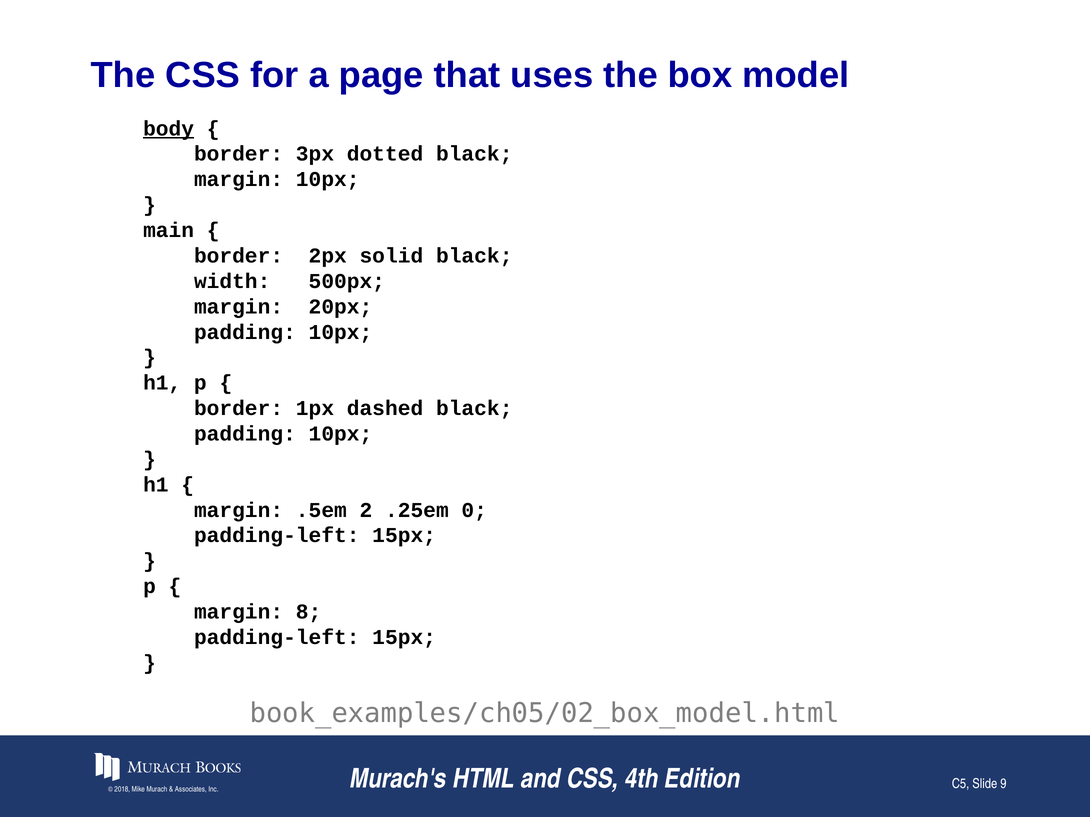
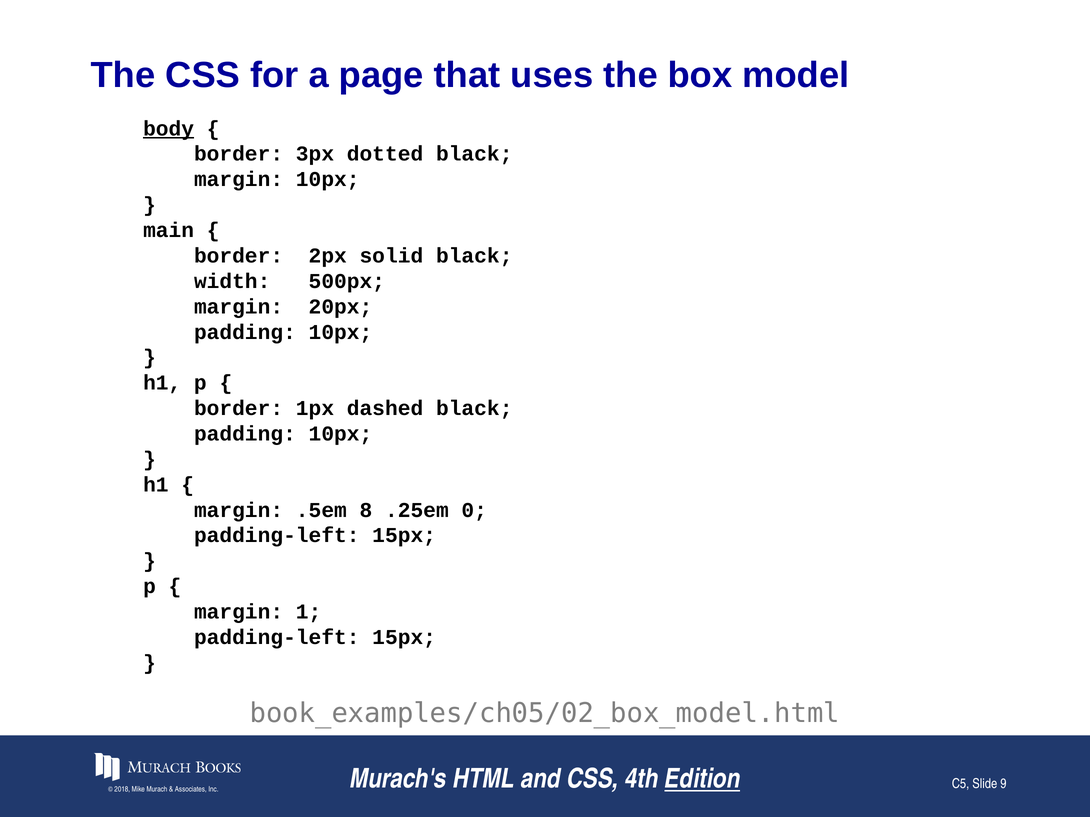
2: 2 -> 8 (366, 510)
8: 8 -> 1 (309, 612)
Edition underline: none -> present (702, 779)
